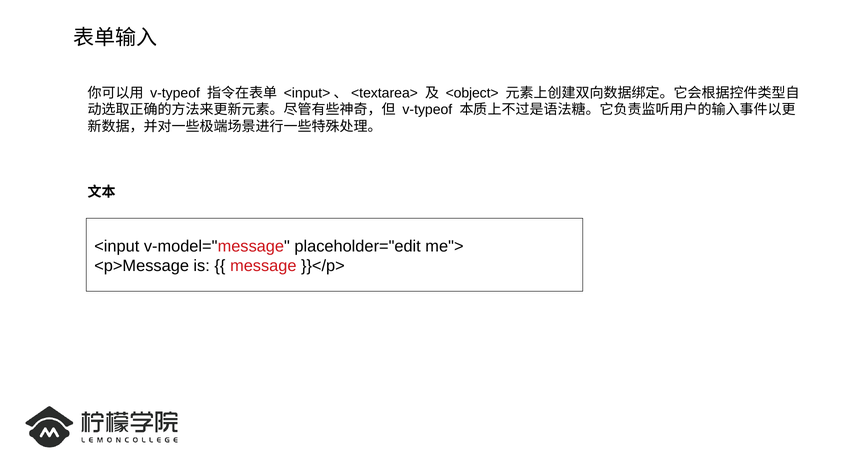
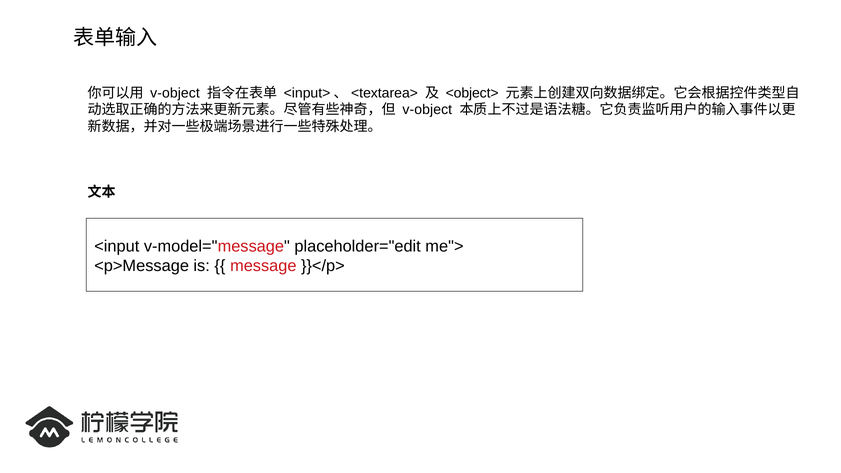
v-typeof: v-typeof -> v-object (175, 93)
v-typeof: v-typeof -> v-object (427, 110)
